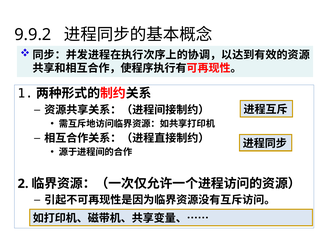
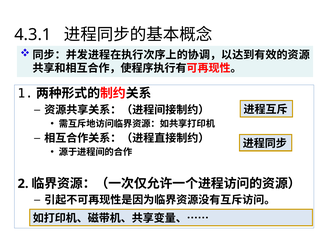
9.9.2: 9.9.2 -> 4.3.1 (33, 35)
